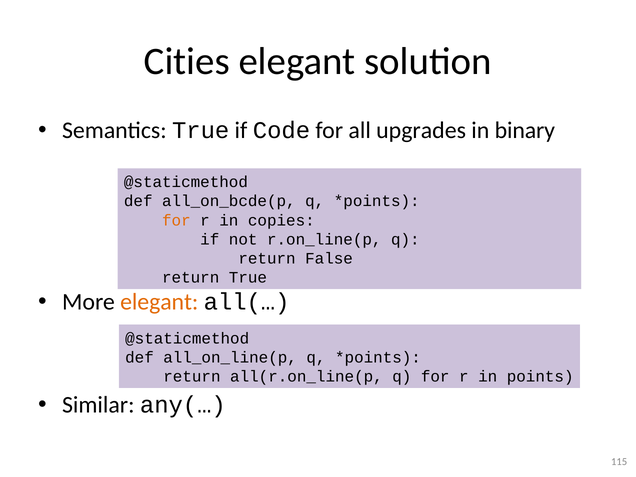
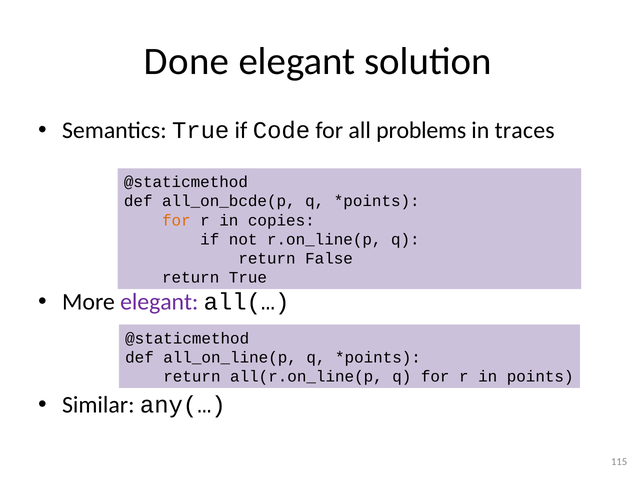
Cities: Cities -> Done (187, 62)
upgrades: upgrades -> problems (421, 130)
binary: binary -> traces (525, 130)
elegant colour: orange -> purple (159, 302)
